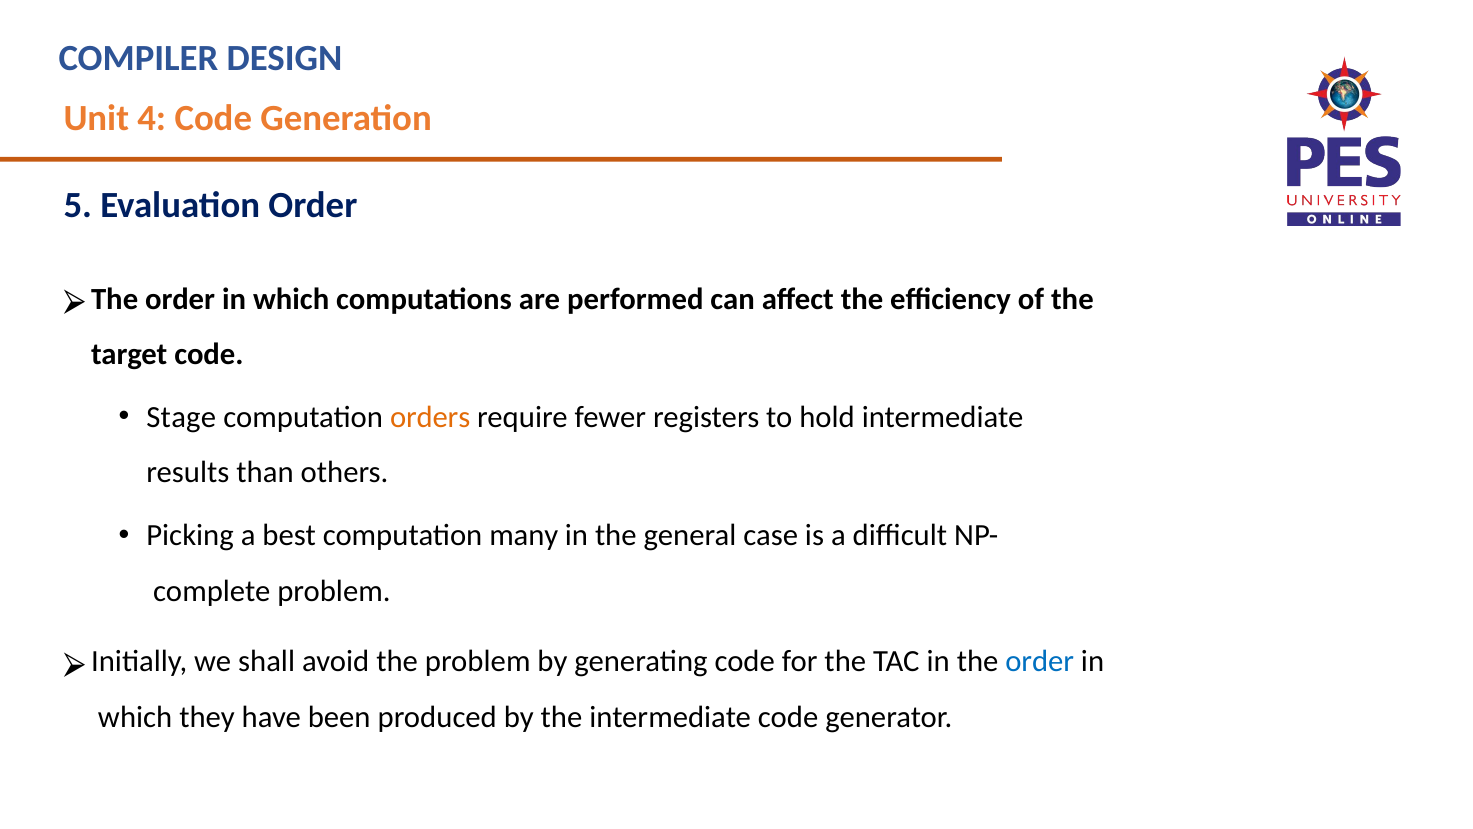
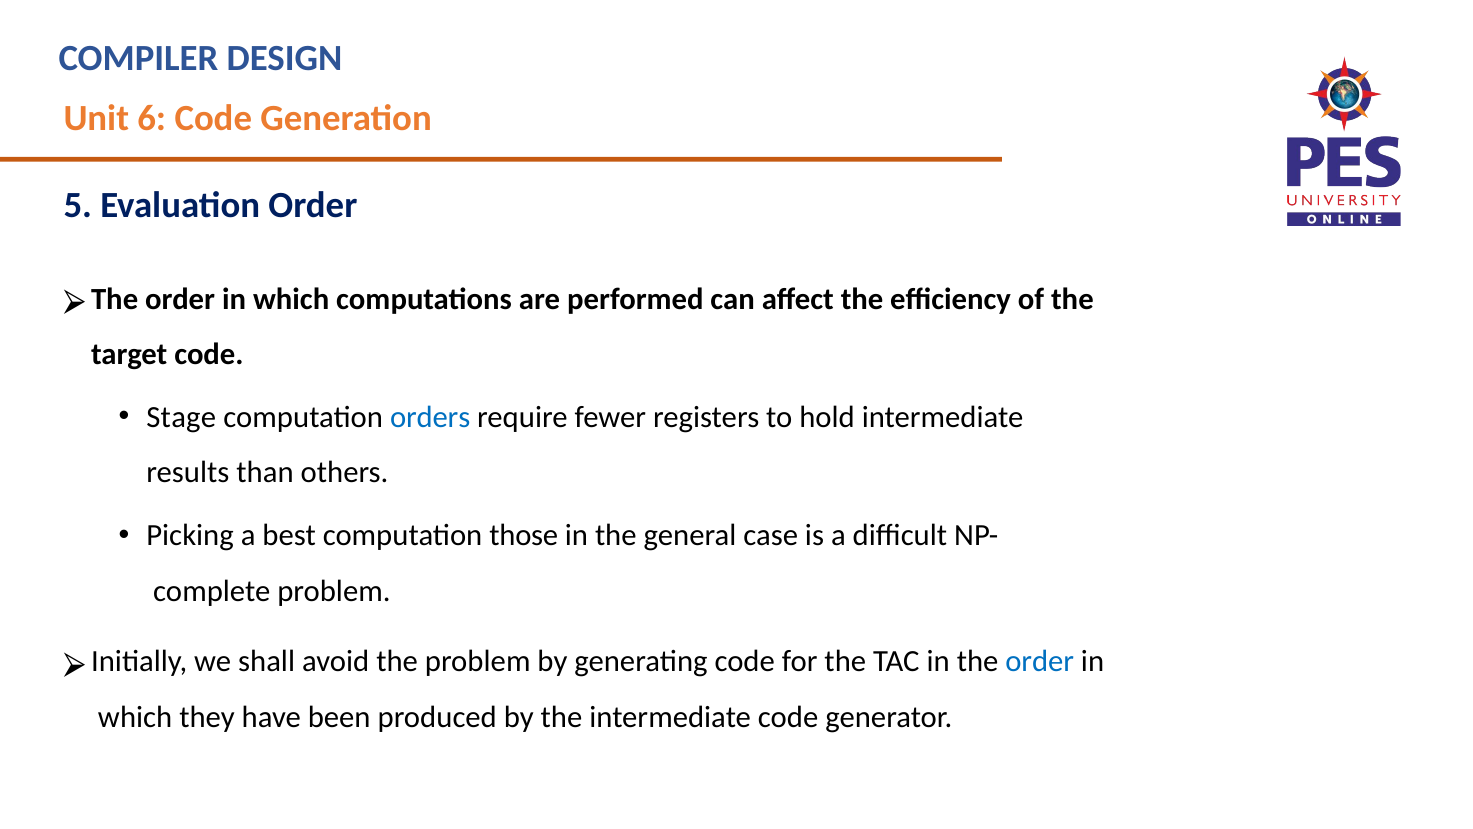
4: 4 -> 6 (152, 118)
orders colour: orange -> blue (430, 417)
many: many -> those (524, 535)
